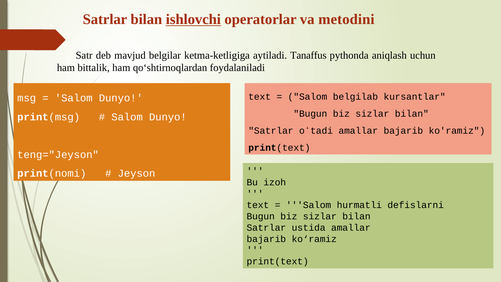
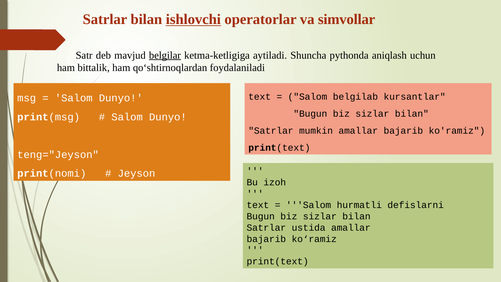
metodini: metodini -> simvollar (347, 19)
belgilar underline: none -> present (165, 55)
Tanaffus: Tanaffus -> Shuncha (308, 55)
oʻtadi: oʻtadi -> mumkin (316, 131)
